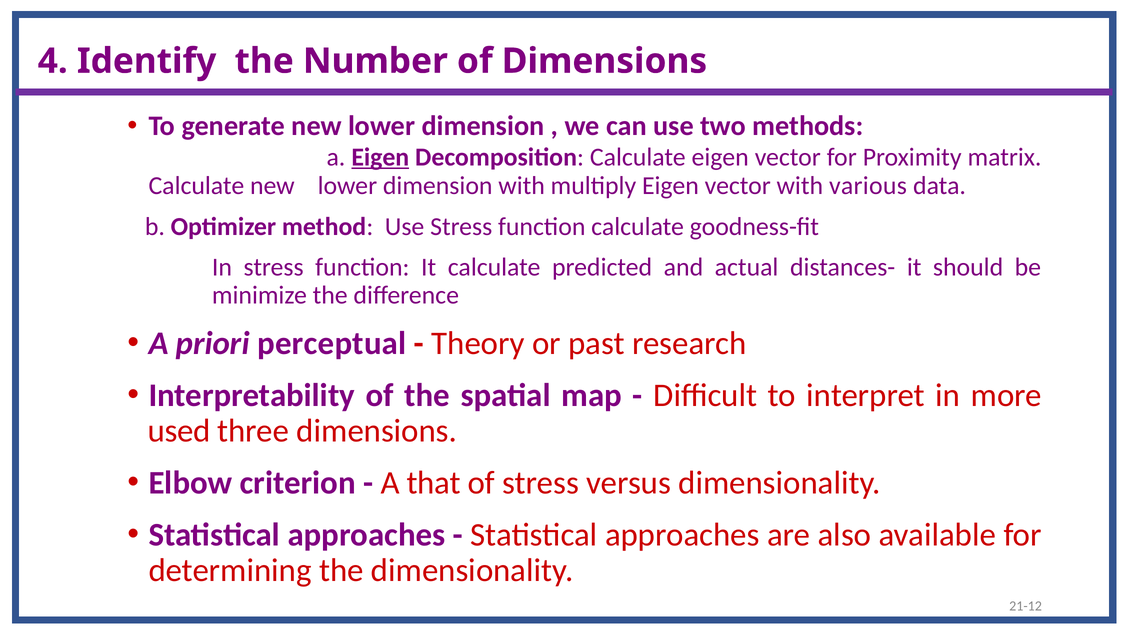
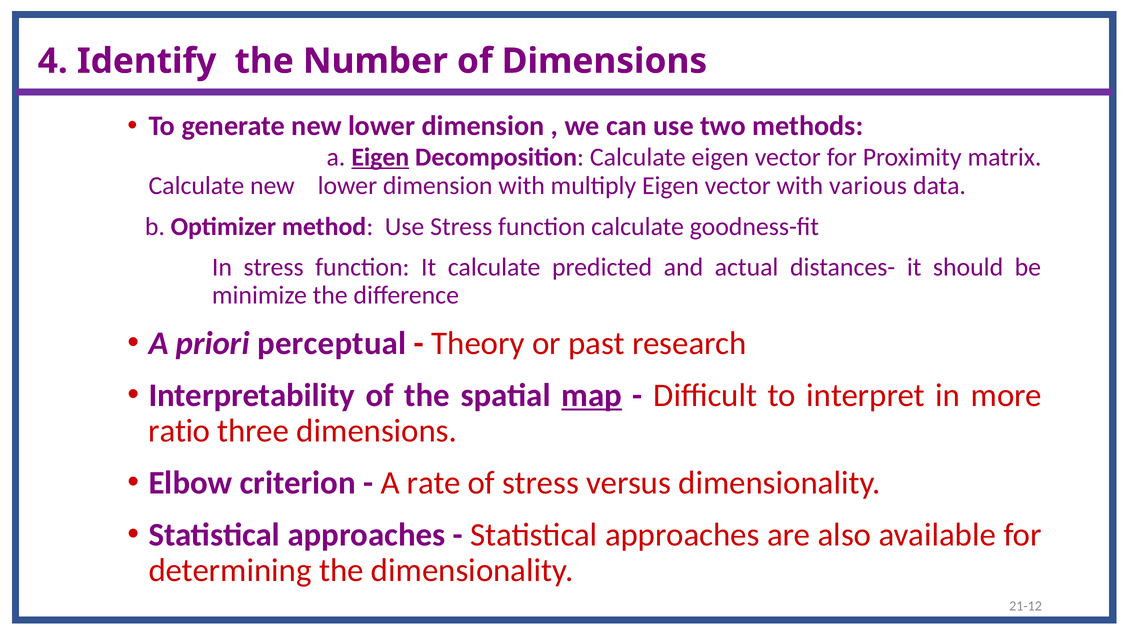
map underline: none -> present (592, 395)
used: used -> ratio (179, 430)
that: that -> rate (434, 482)
